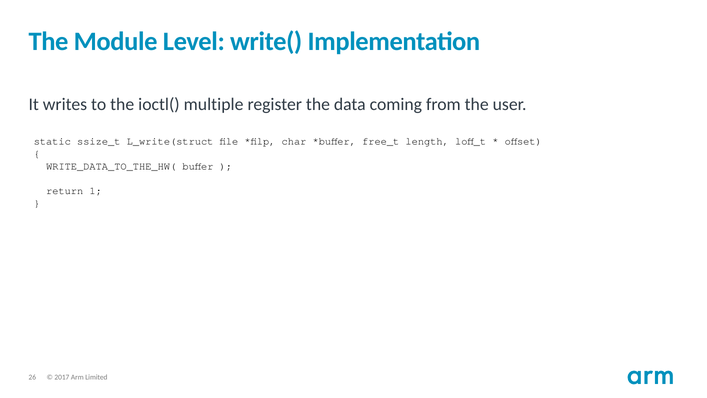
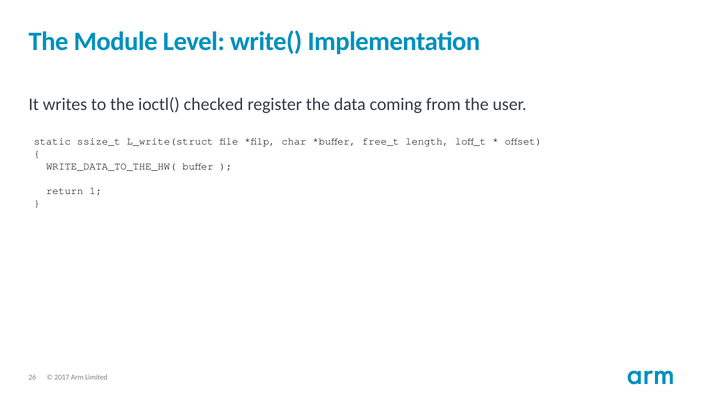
multiple: multiple -> checked (214, 105)
